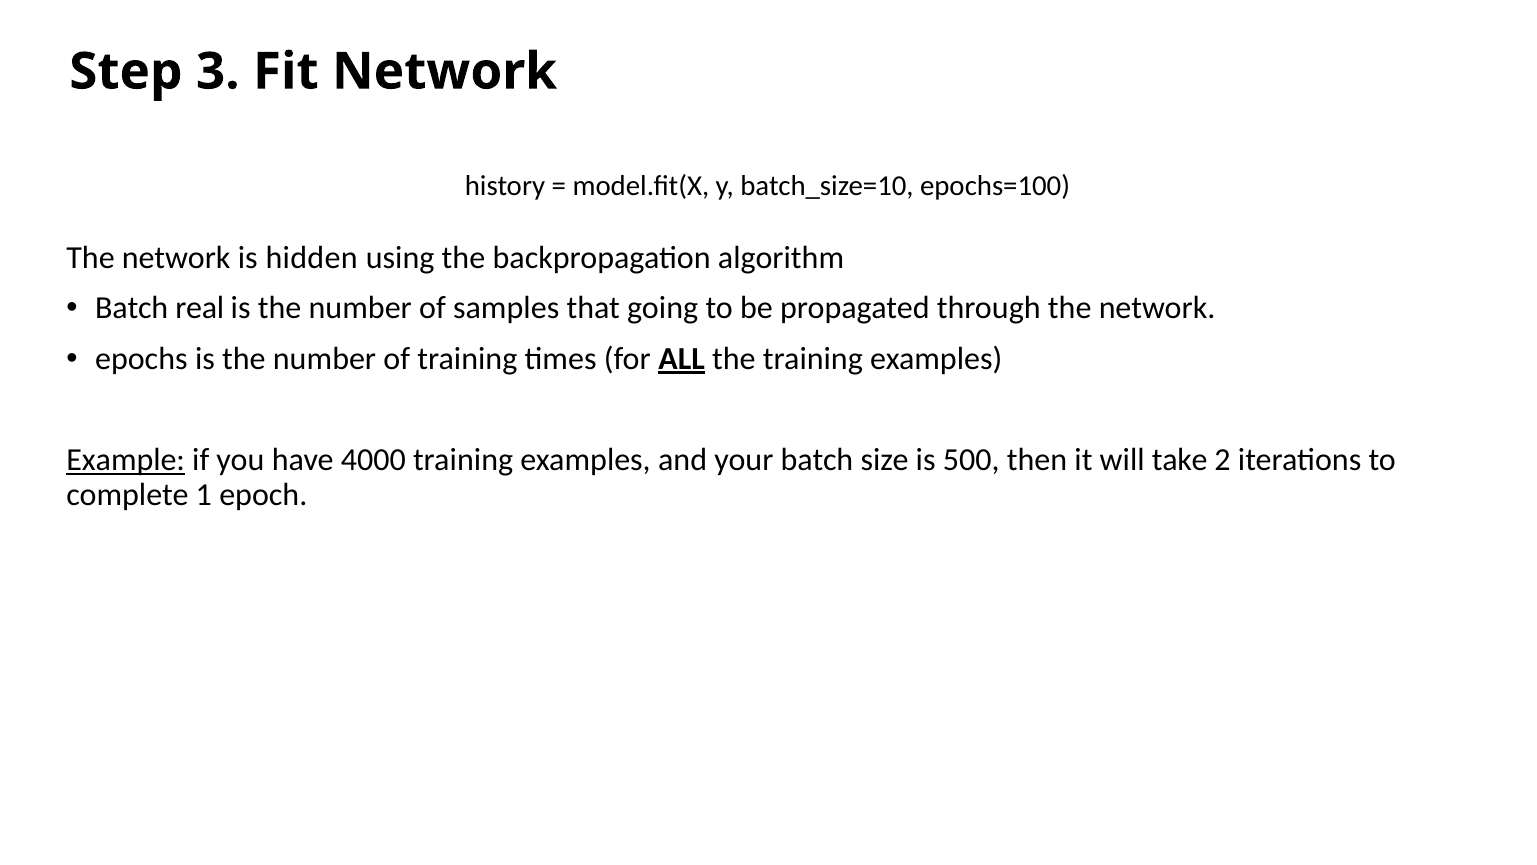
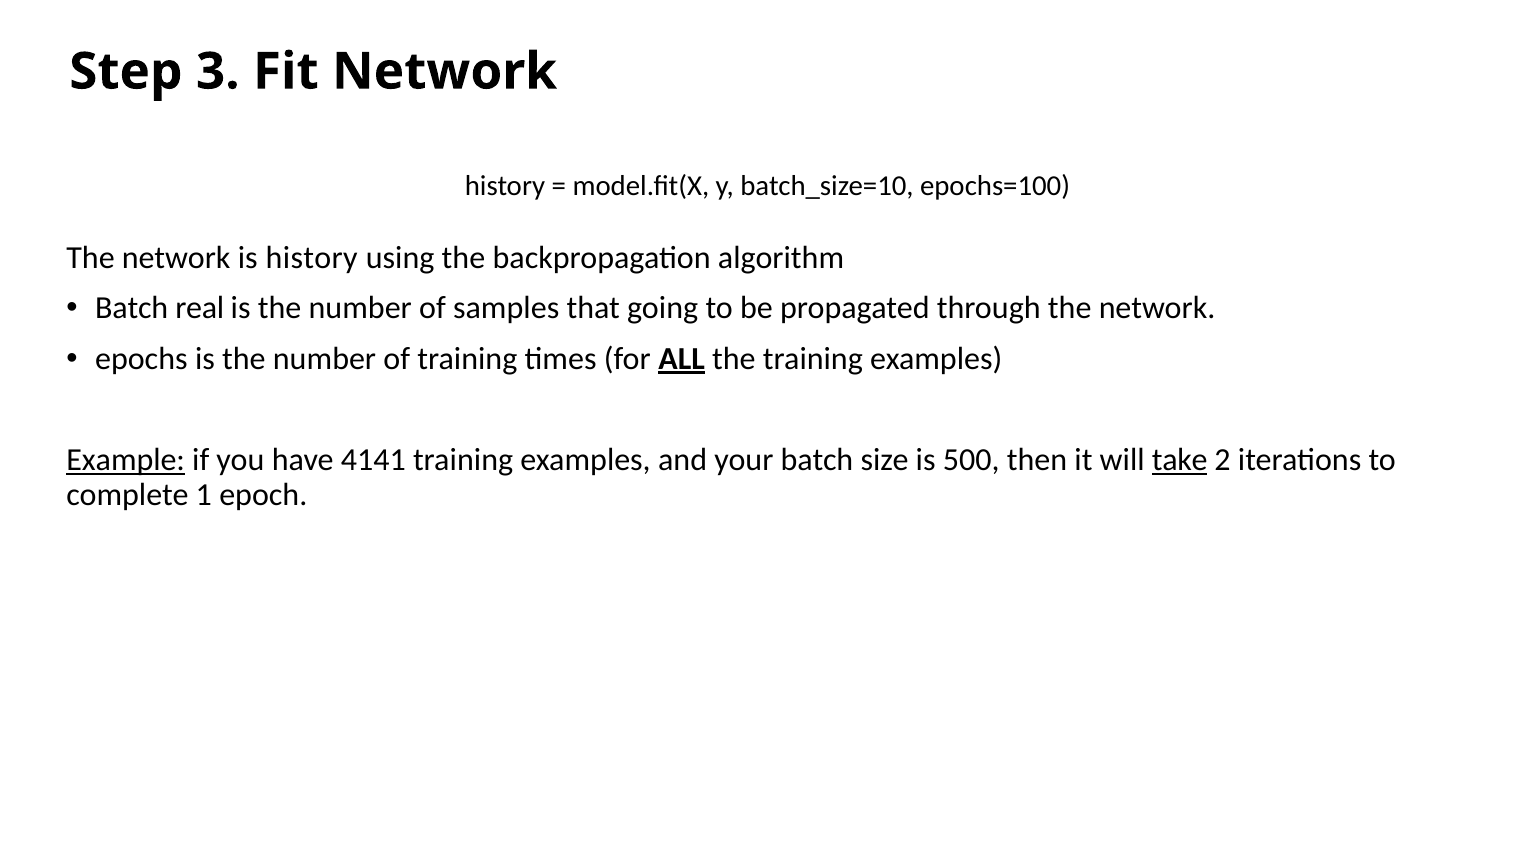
is hidden: hidden -> history (312, 258)
4000: 4000 -> 4141 (373, 460)
take underline: none -> present (1180, 460)
